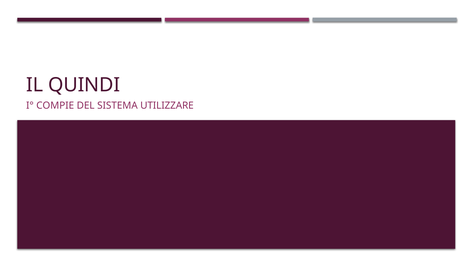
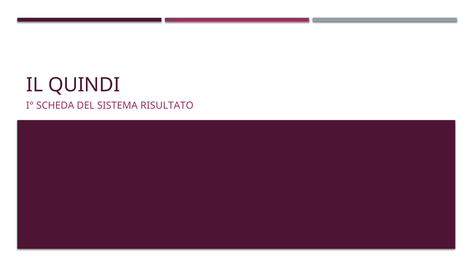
COMPIE: COMPIE -> SCHEDA (55, 105)
UTILIZZARE: UTILIZZARE -> RISULTATO (167, 105)
